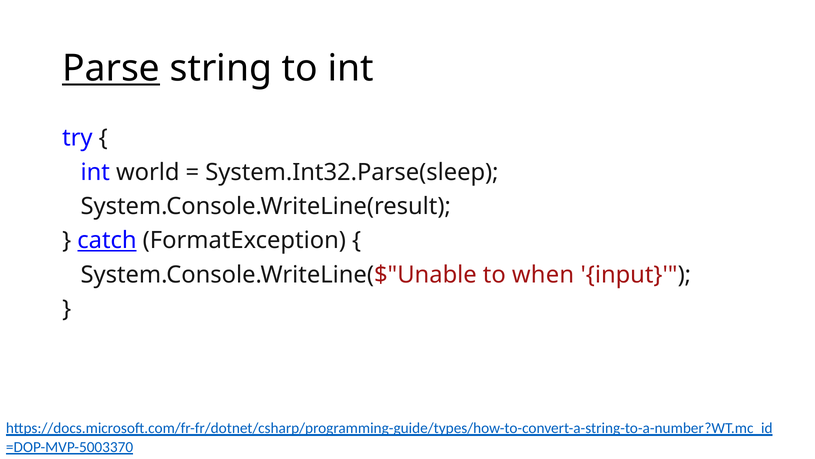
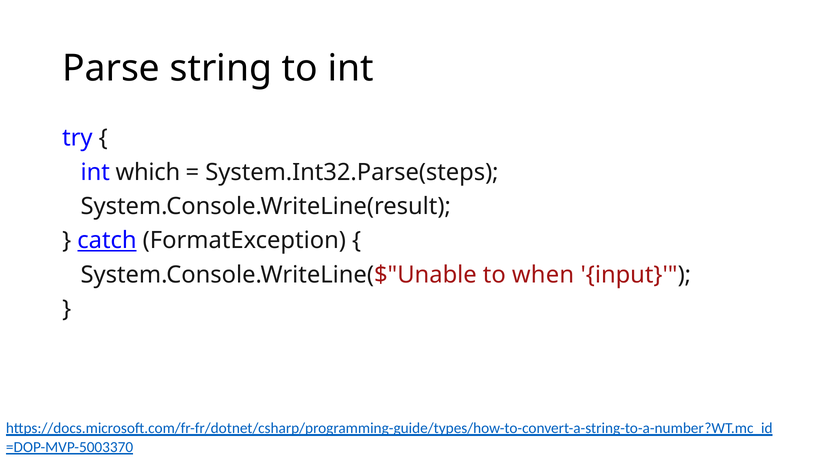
Parse underline: present -> none (111, 68)
world: world -> which (148, 172)
System.Int32.Parse(sleep: System.Int32.Parse(sleep -> System.Int32.Parse(steps (352, 172)
